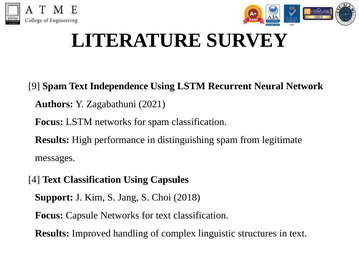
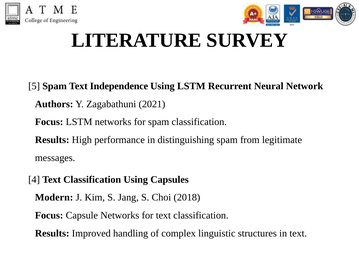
9: 9 -> 5 (34, 86)
Support: Support -> Modern (54, 198)
